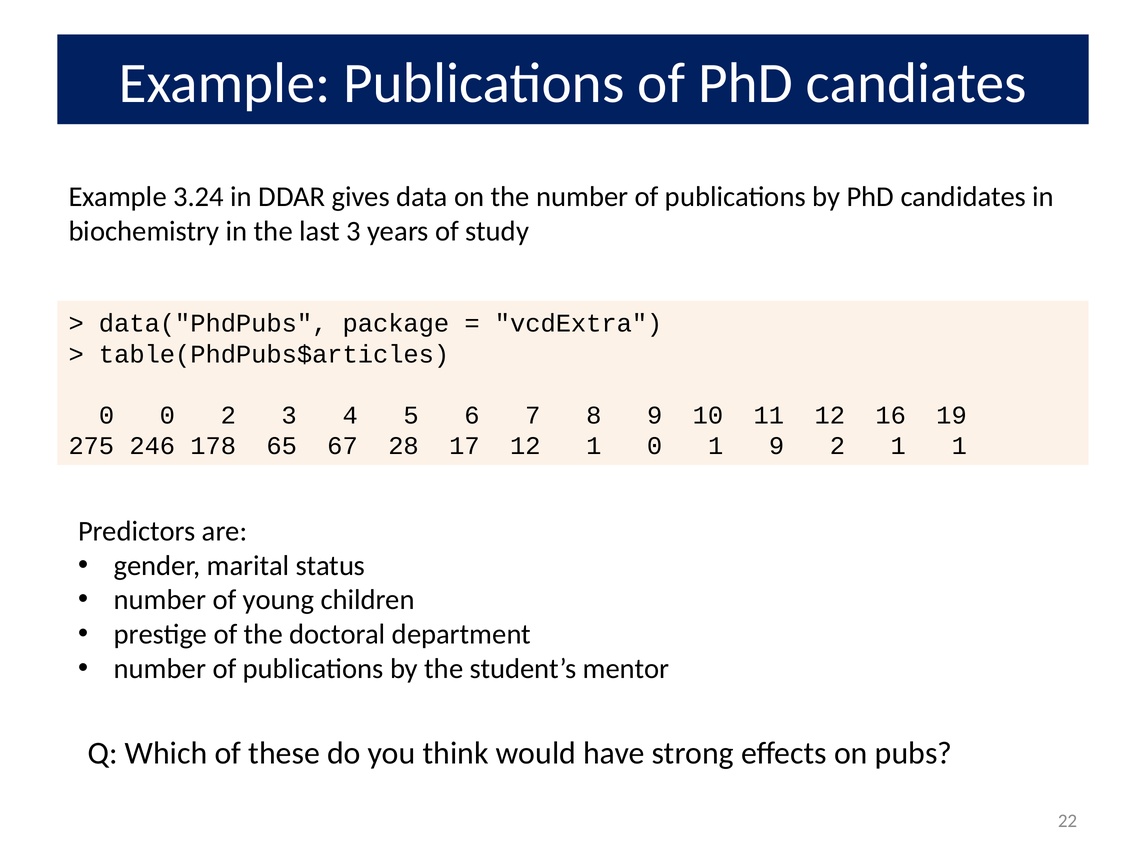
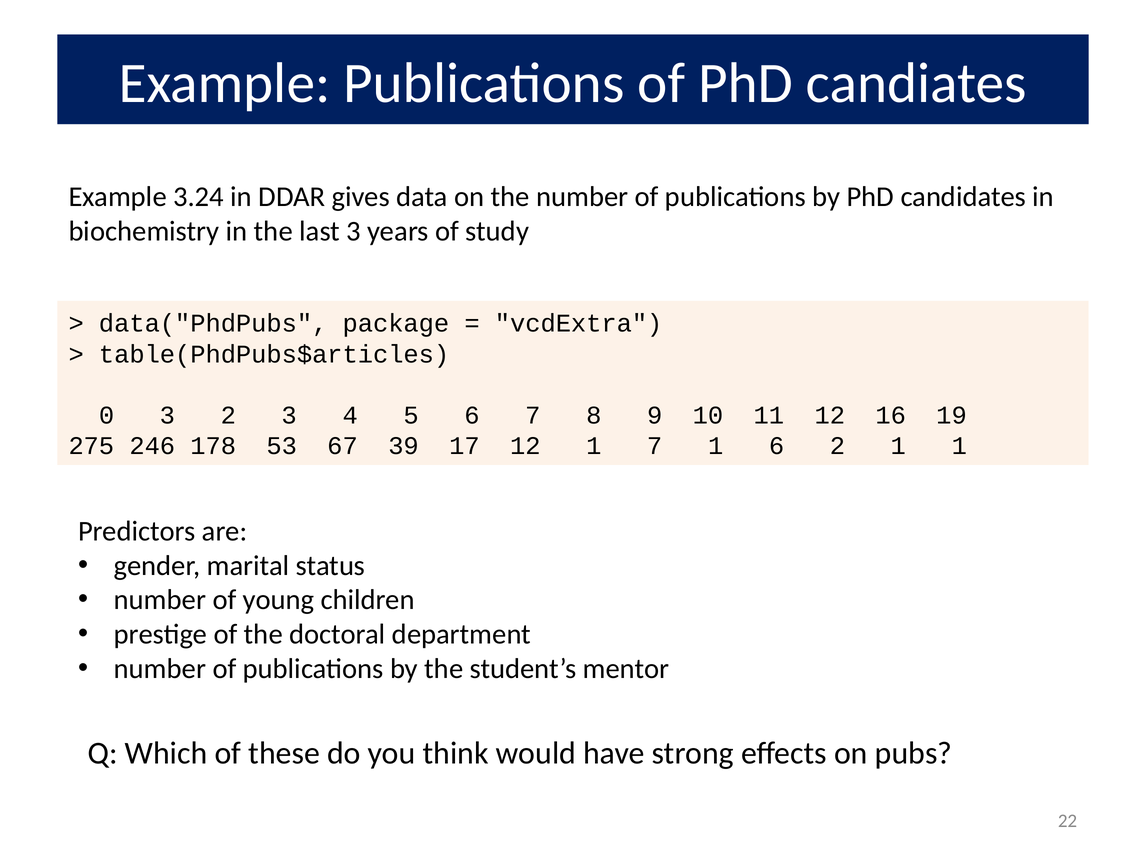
0 0: 0 -> 3 (167, 415)
65: 65 -> 53 (282, 446)
28: 28 -> 39 (404, 446)
1 0: 0 -> 7 (655, 446)
1 9: 9 -> 6 (777, 446)
